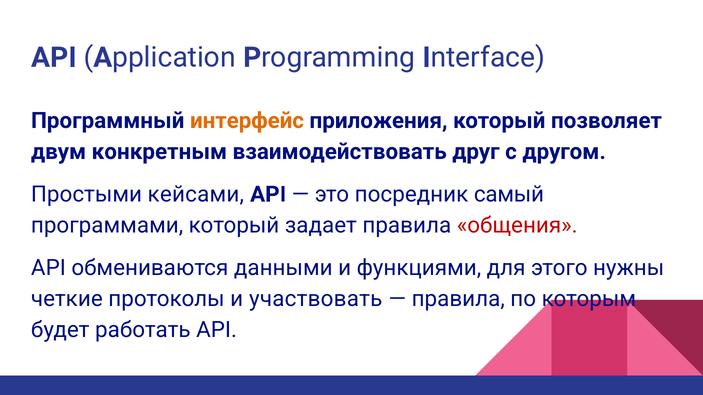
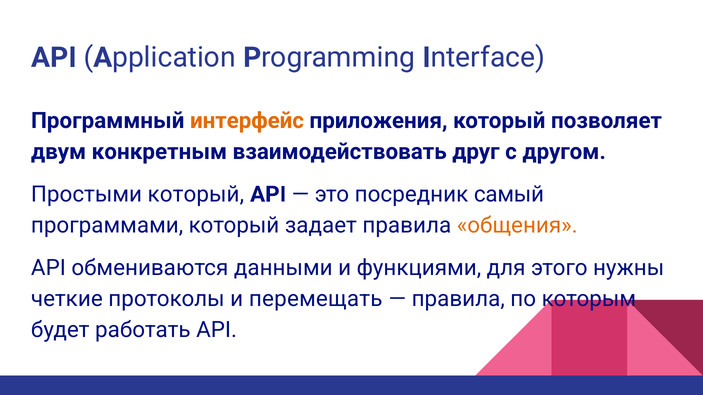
Простыми кейсами: кейсами -> который (196, 195)
общения colour: red -> orange (517, 226)
участвовать: участвовать -> перемещать (316, 299)
